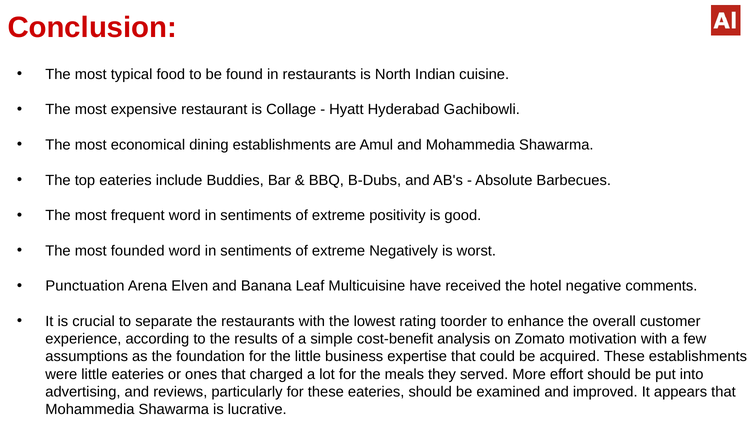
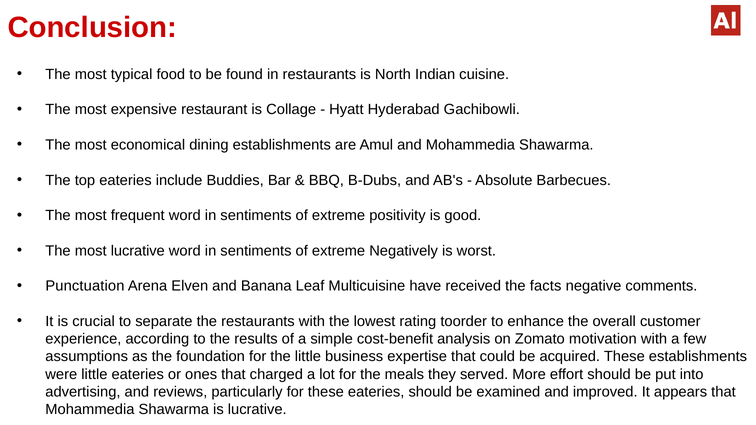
most founded: founded -> lucrative (138, 251)
hotel: hotel -> facts (546, 286)
